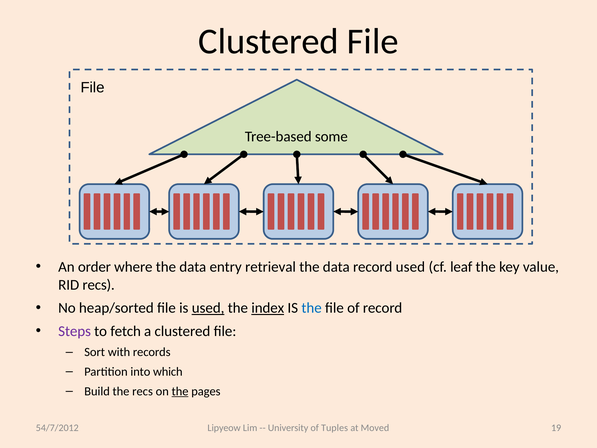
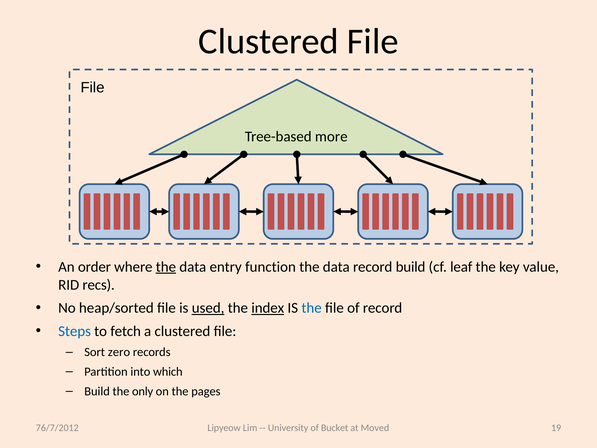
some: some -> more (331, 137)
the underline: none -> present (166, 267)
retrieval: retrieval -> function (270, 267)
record used: used -> build (411, 267)
Steps colour: purple -> blue (75, 331)
with: with -> zero (119, 352)
the recs: recs -> only (143, 391)
the underline: present -> none (180, 391)
54/7/2012: 54/7/2012 -> 76/7/2012 (57, 428)
Tuples: Tuples -> Bucket (335, 428)
